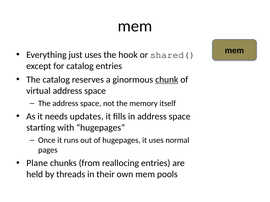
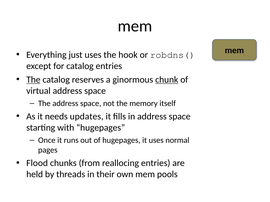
shared(: shared( -> robdns( (173, 55)
The underline: none -> present (33, 80)
Plane: Plane -> Flood (37, 163)
